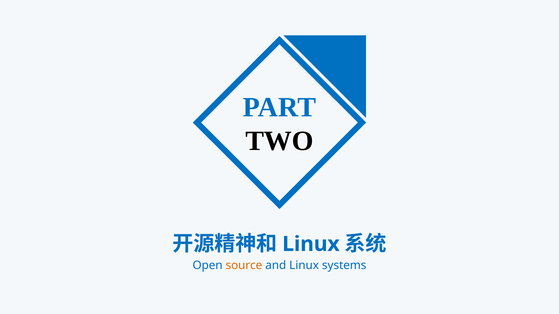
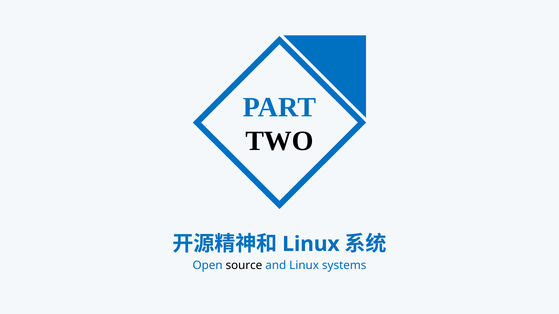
source colour: orange -> black (244, 266)
